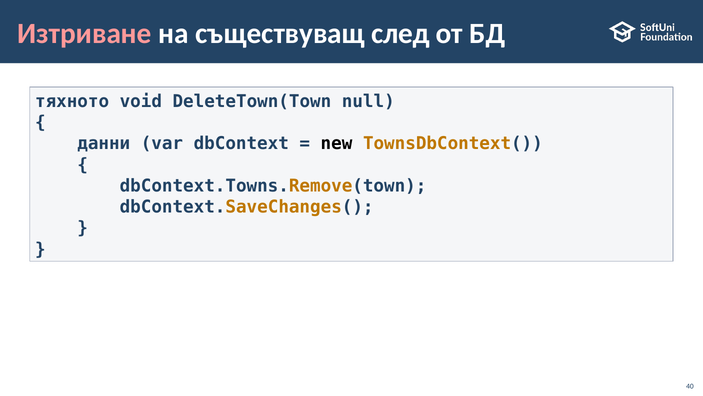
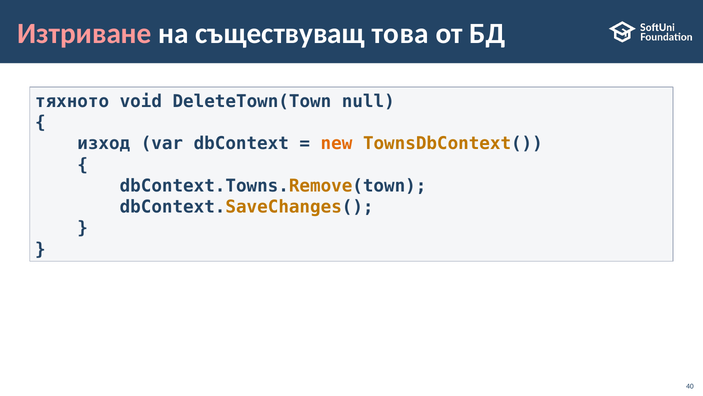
след: след -> това (400, 33)
данни: данни -> изход (104, 143)
new colour: black -> orange (336, 143)
